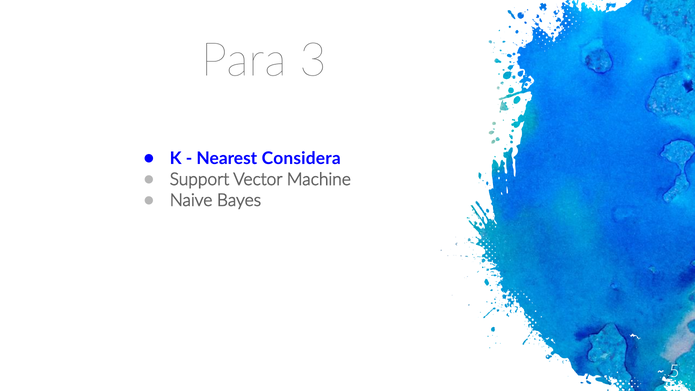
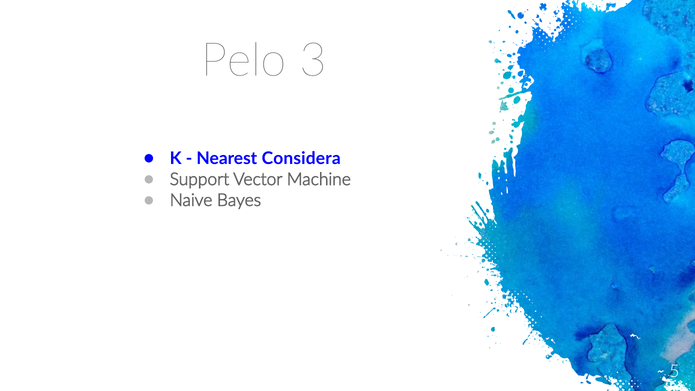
Para: Para -> Pelo (244, 61)
